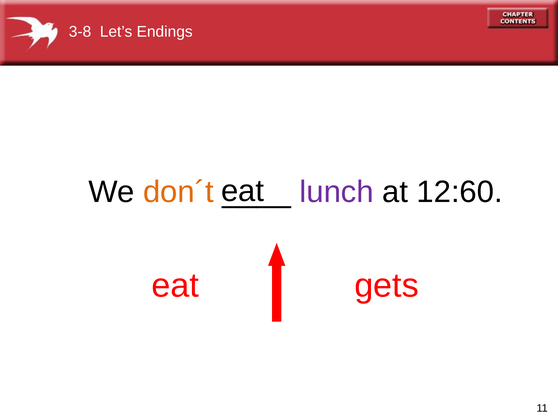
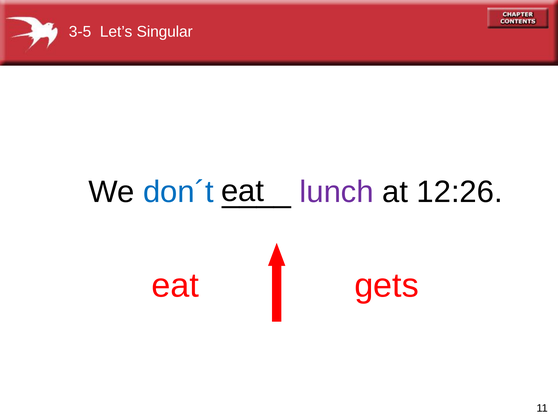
3-8: 3-8 -> 3-5 (80, 32)
Endings: Endings -> Singular (165, 32)
don´t colour: orange -> blue (178, 192)
12:60: 12:60 -> 12:26 (460, 192)
